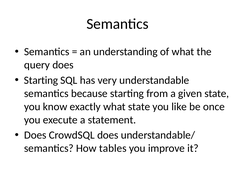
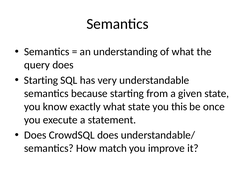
like: like -> this (179, 107)
tables: tables -> match (113, 149)
